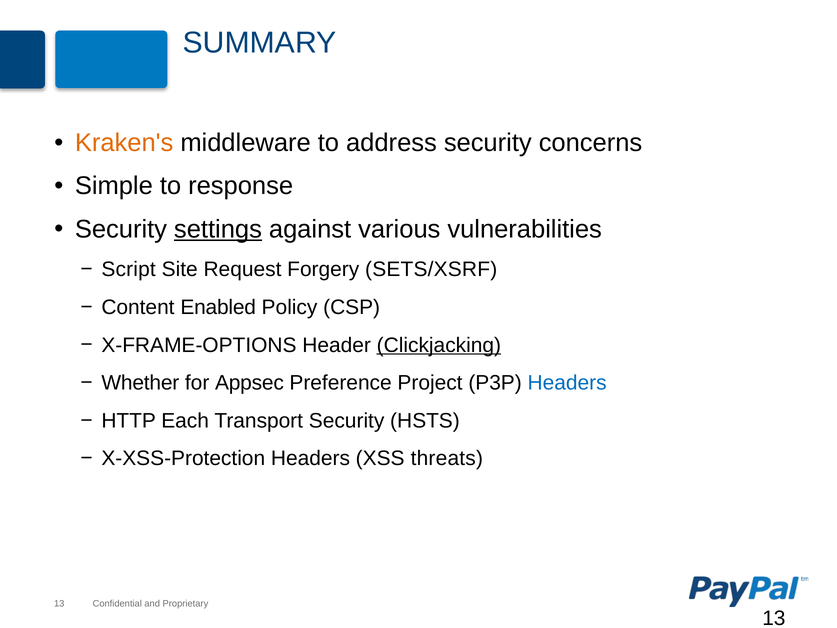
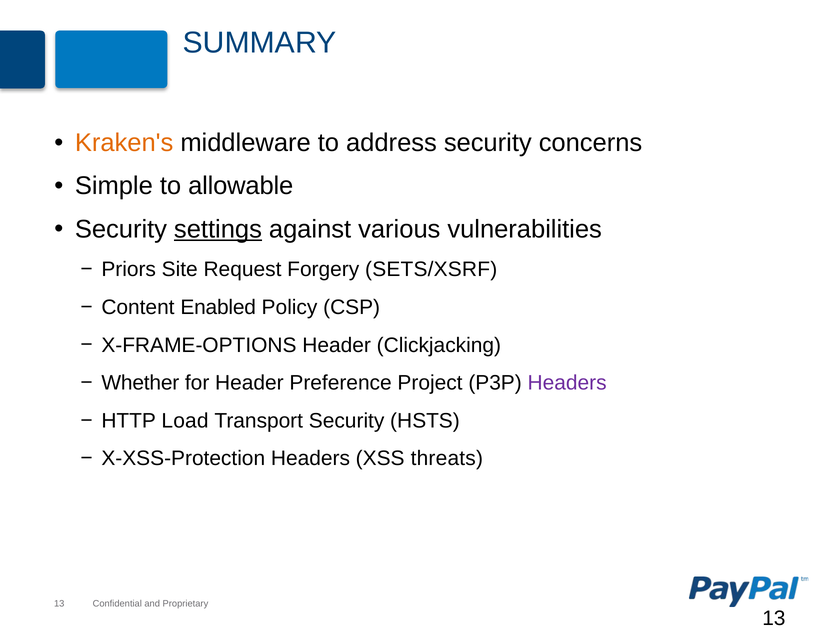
response: response -> allowable (241, 186)
Script: Script -> Priors (129, 269)
Clickjacking underline: present -> none (439, 345)
for Appsec: Appsec -> Header (249, 383)
Headers colour: blue -> purple (567, 383)
Each: Each -> Load (185, 421)
